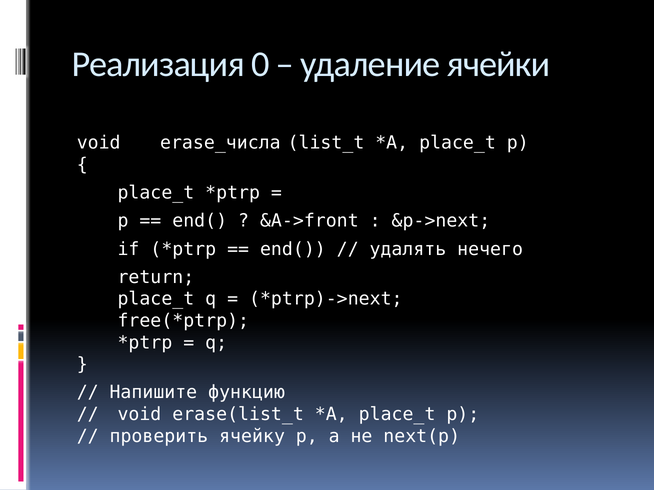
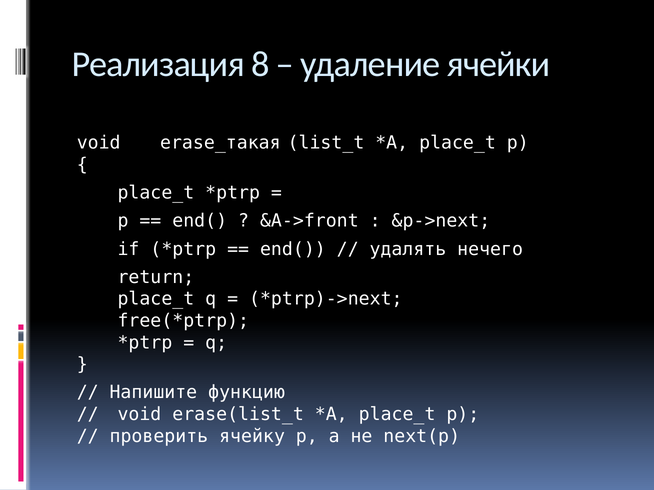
0: 0 -> 8 (260, 64)
erase_числа: erase_числа -> erase_такая (220, 143)
